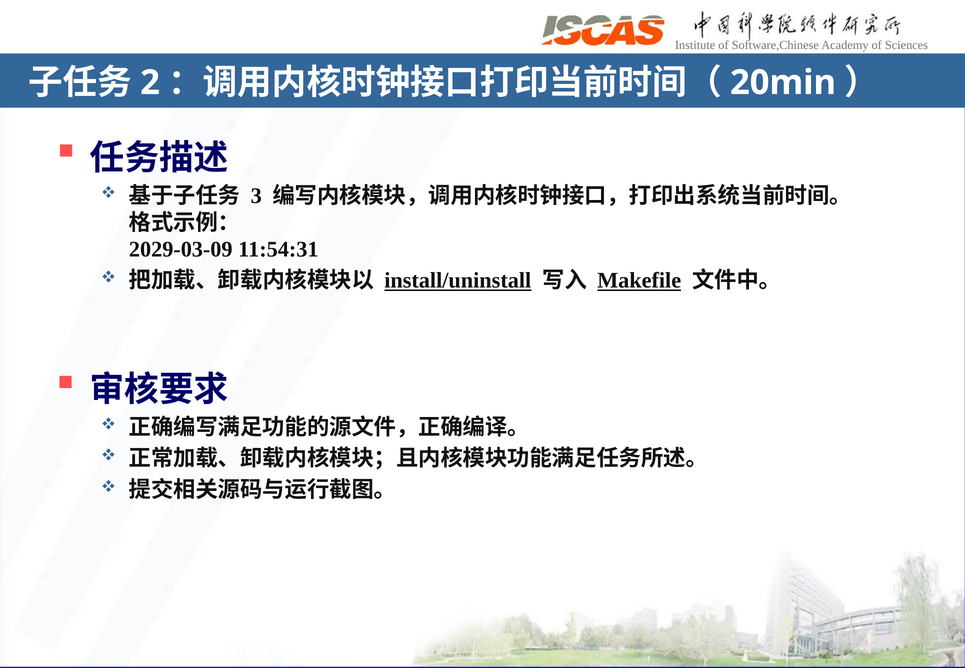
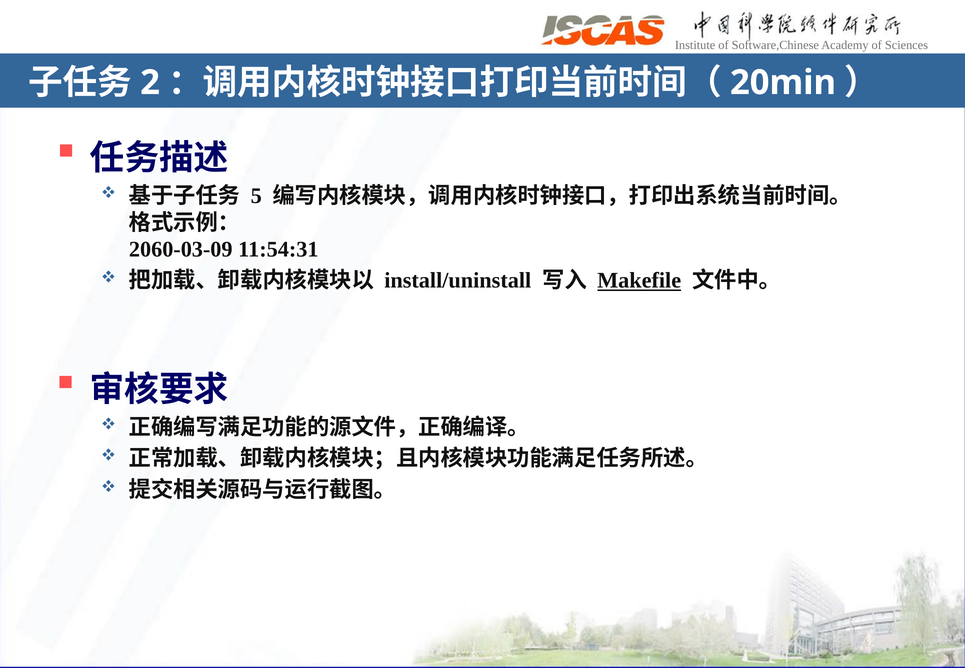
3: 3 -> 5 (256, 196)
2029-03-09: 2029-03-09 -> 2060-03-09 (181, 249)
install/uninstall underline: present -> none (458, 281)
